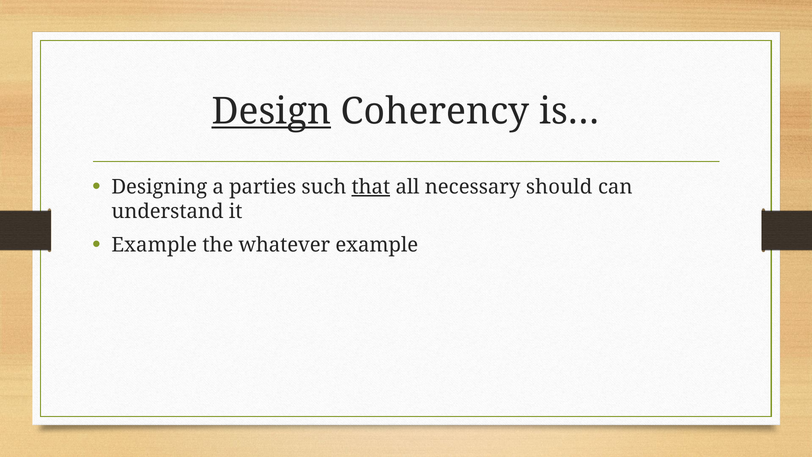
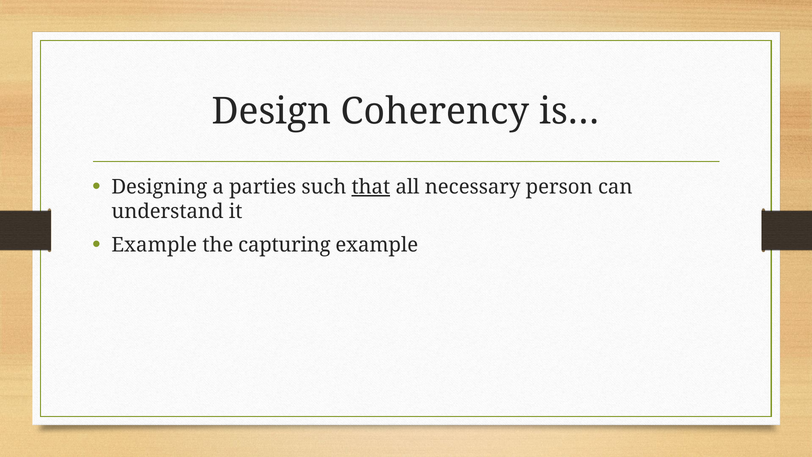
Design underline: present -> none (271, 111)
should: should -> person (559, 187)
whatever: whatever -> capturing (284, 245)
